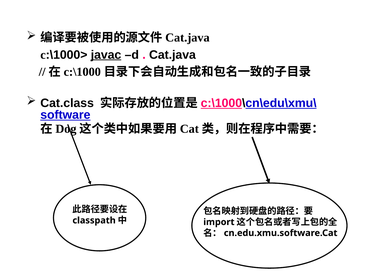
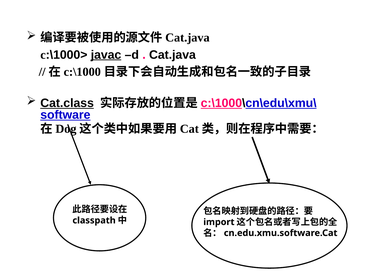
Cat.class underline: none -> present (67, 103)
